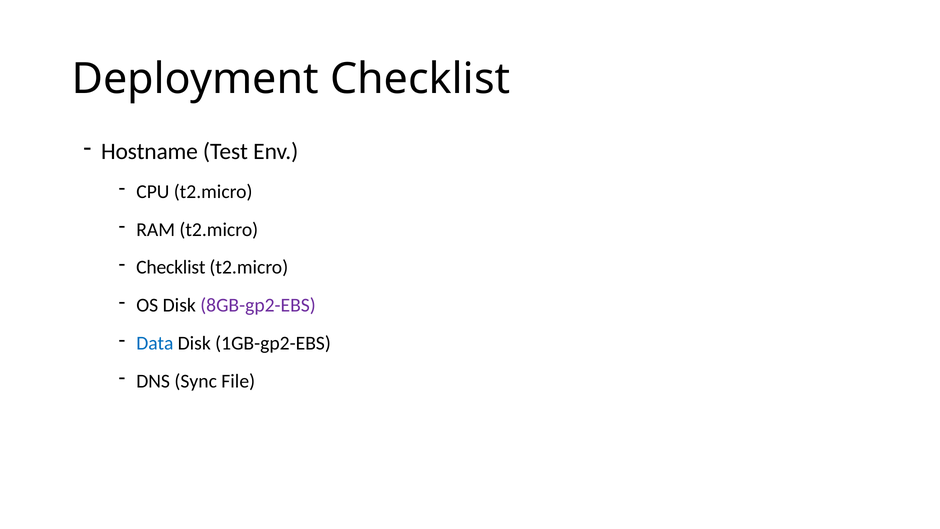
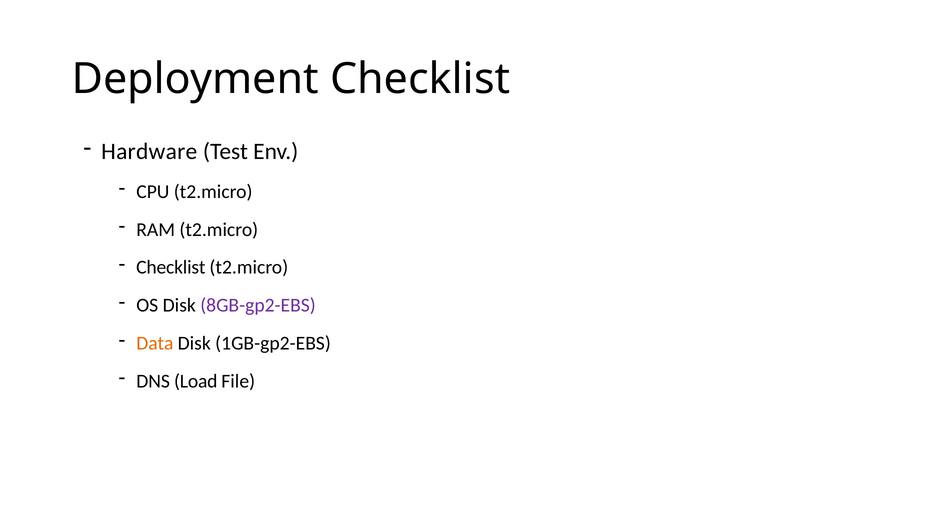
Hostname: Hostname -> Hardware (149, 152)
Data colour: blue -> orange (155, 343)
Sync: Sync -> Load (196, 381)
